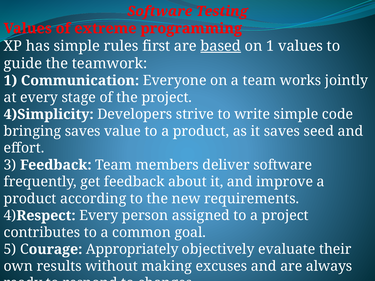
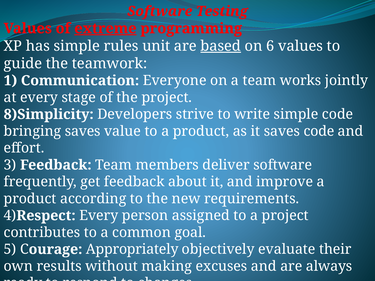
extreme underline: none -> present (105, 28)
first: first -> unit (156, 46)
on 1: 1 -> 6 (270, 46)
4)Simplicity: 4)Simplicity -> 8)Simplicity (49, 114)
saves seed: seed -> code (319, 131)
